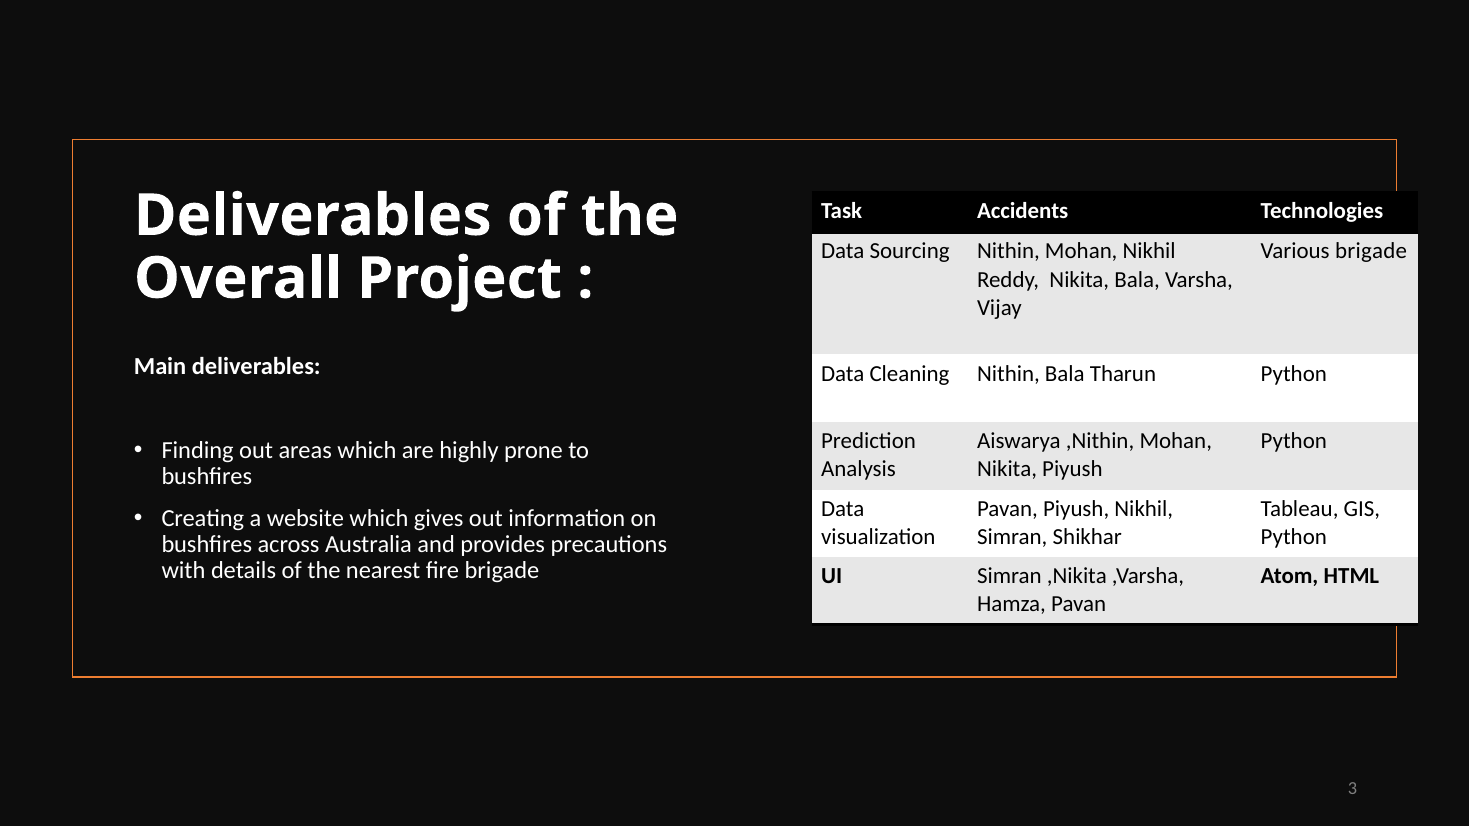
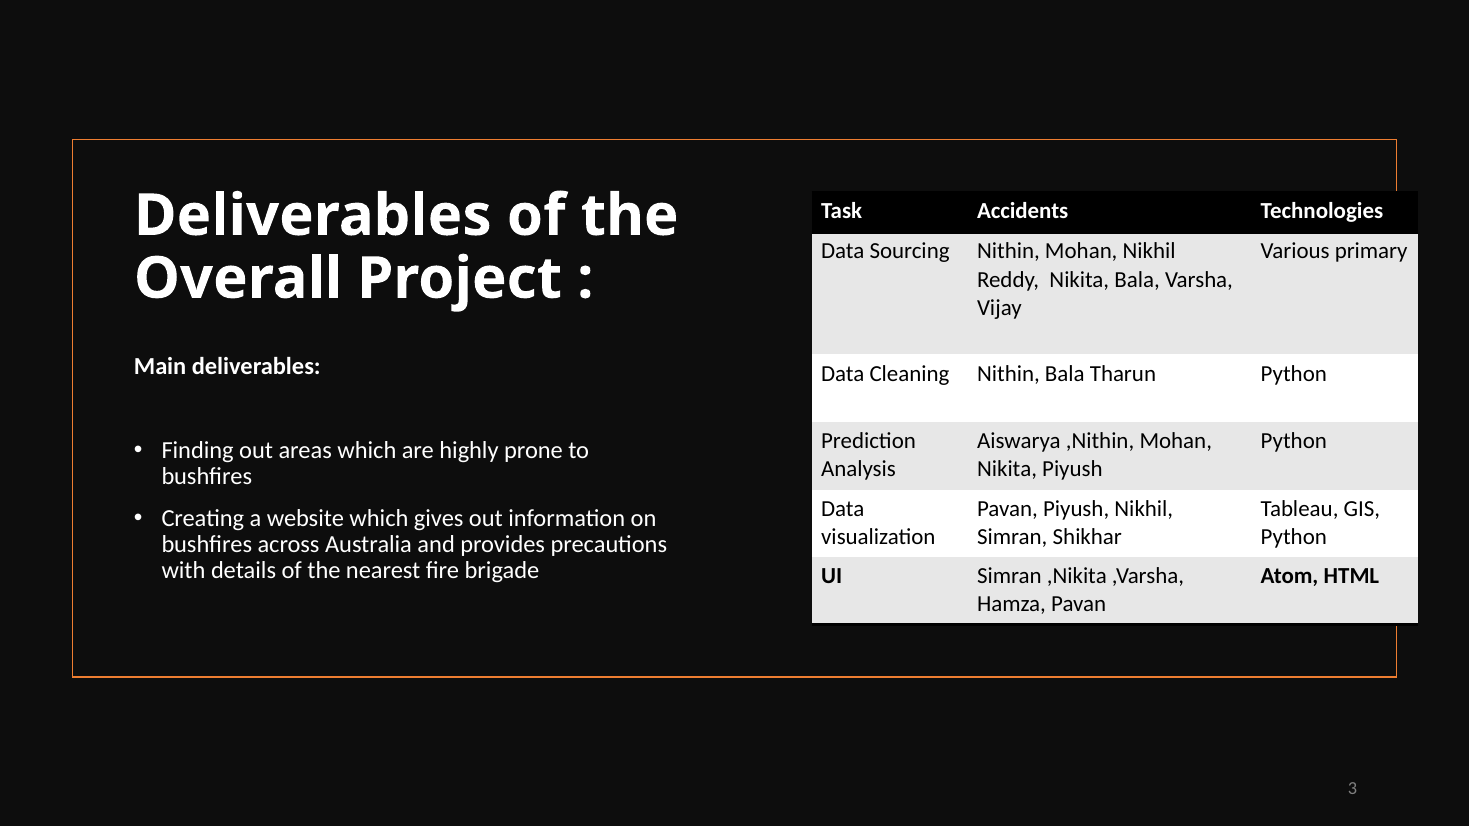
Various brigade: brigade -> primary (1371, 251)
